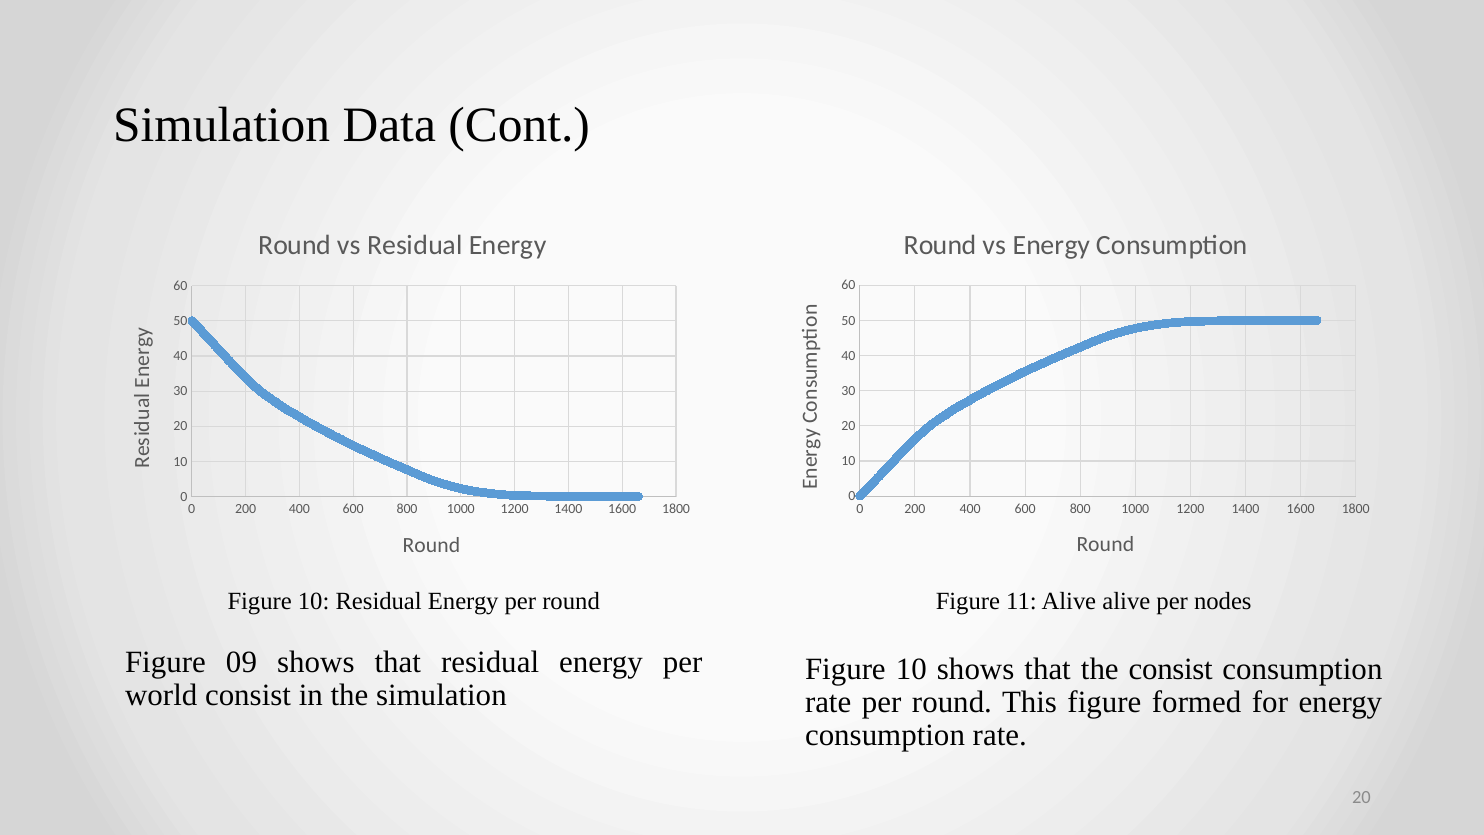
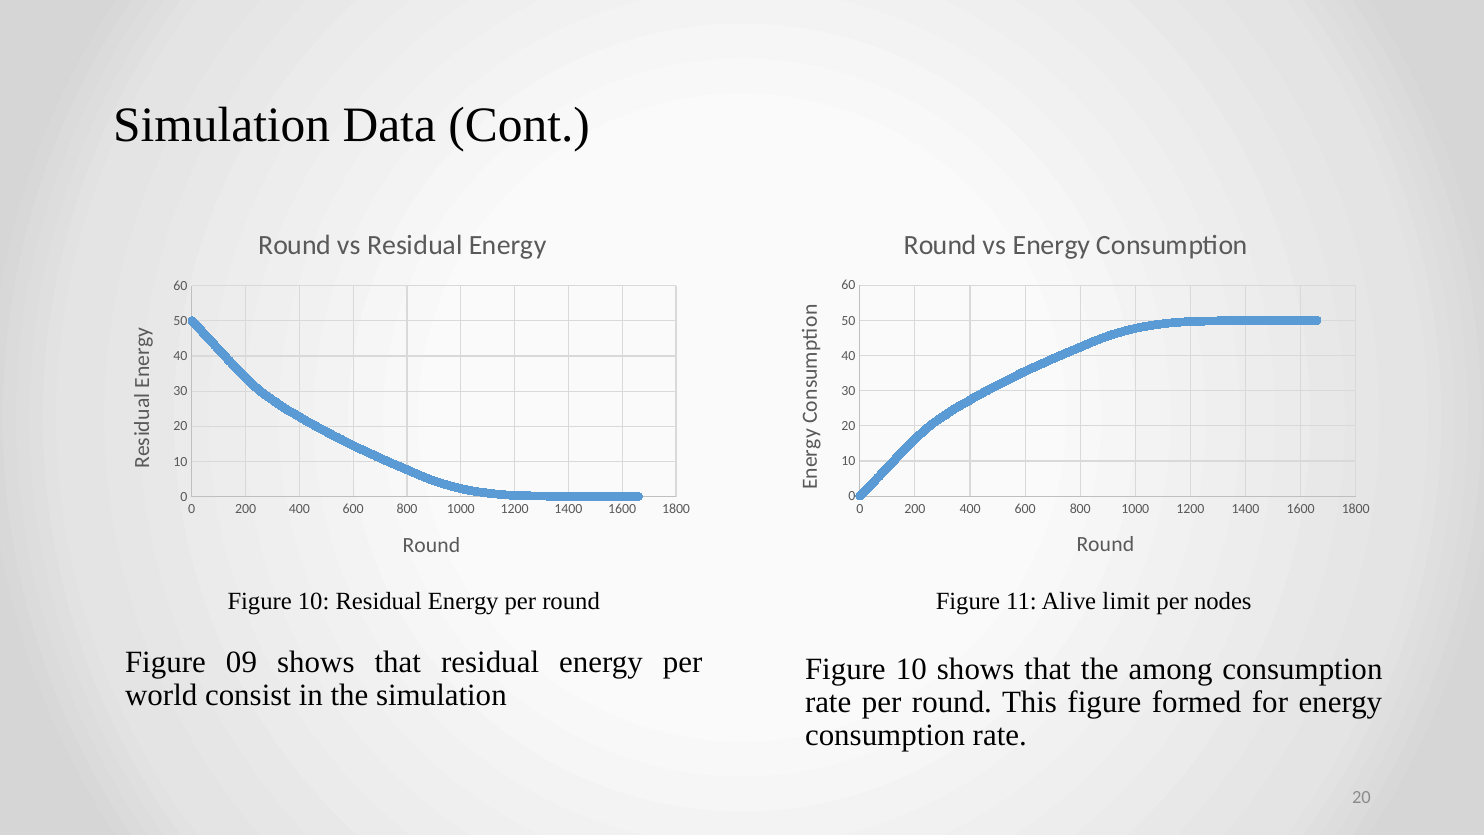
Alive alive: alive -> limit (1126, 601)
the consist: consist -> among (1171, 669)
